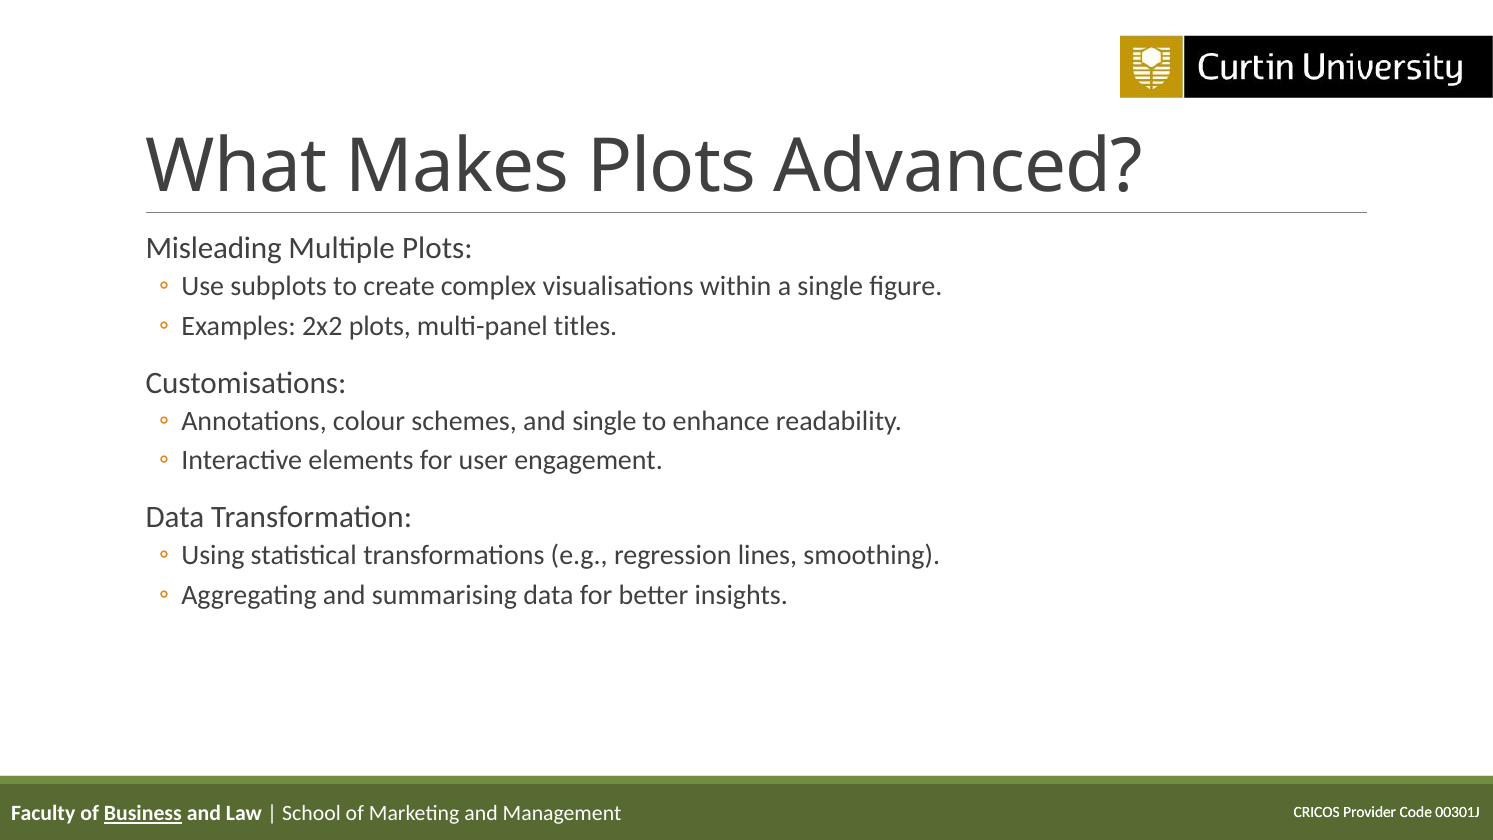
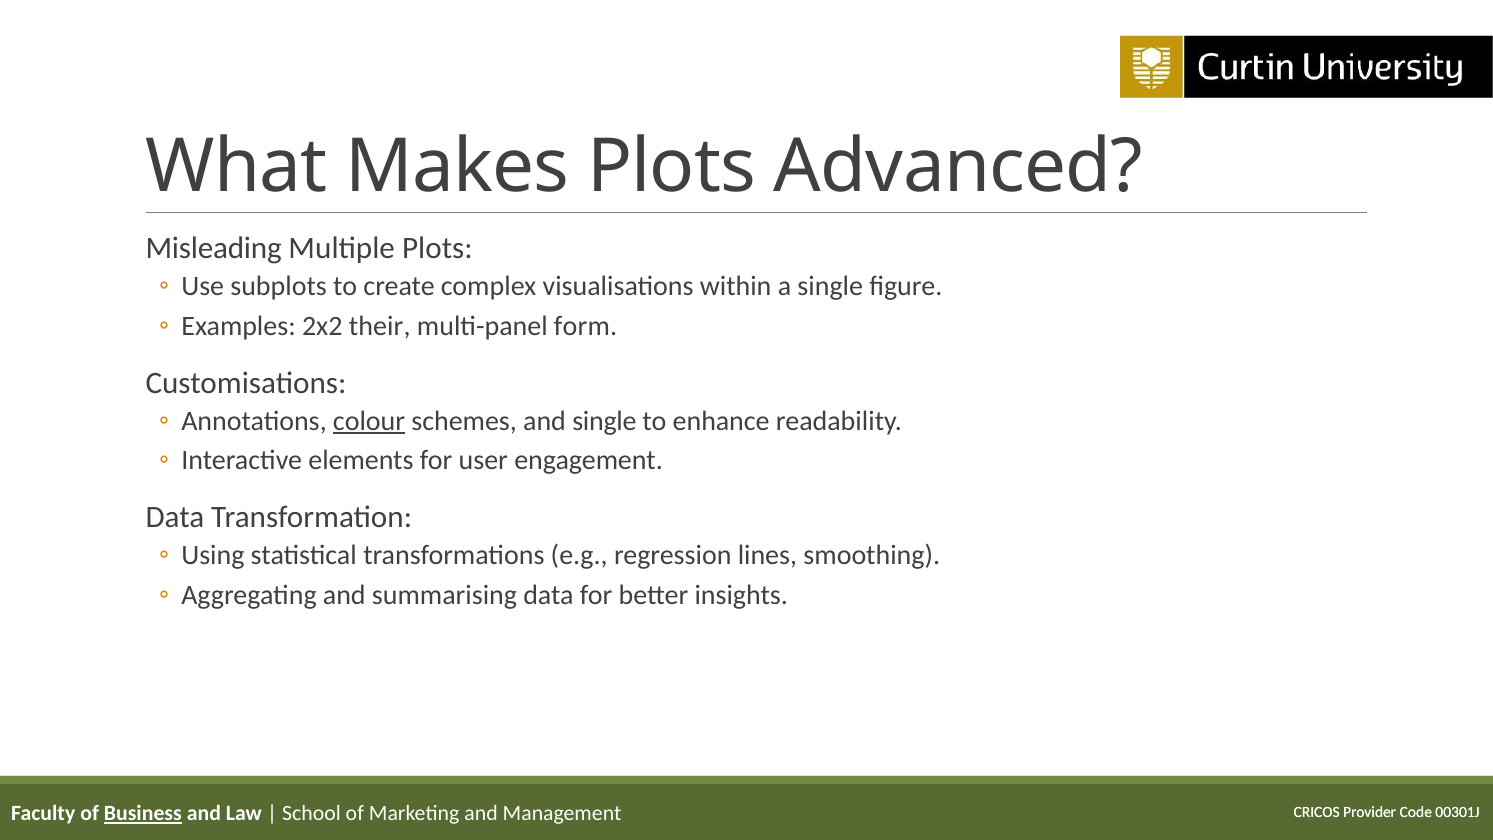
2x2 plots: plots -> their (380, 326)
titles: titles -> form (586, 326)
colour underline: none -> present (369, 421)
